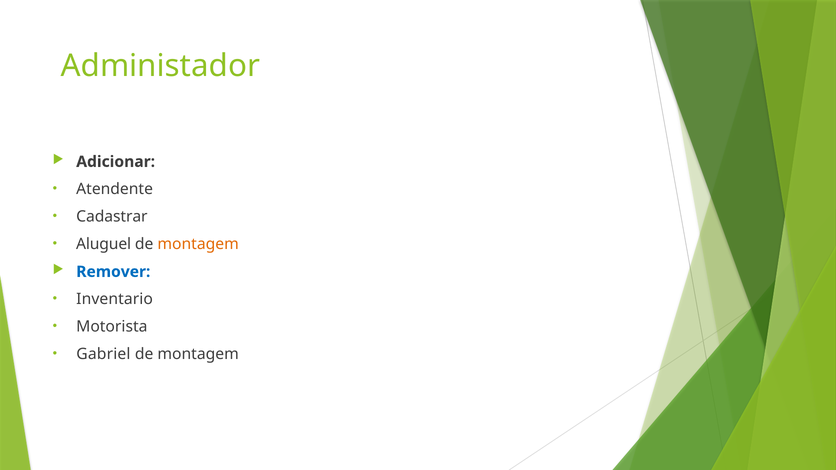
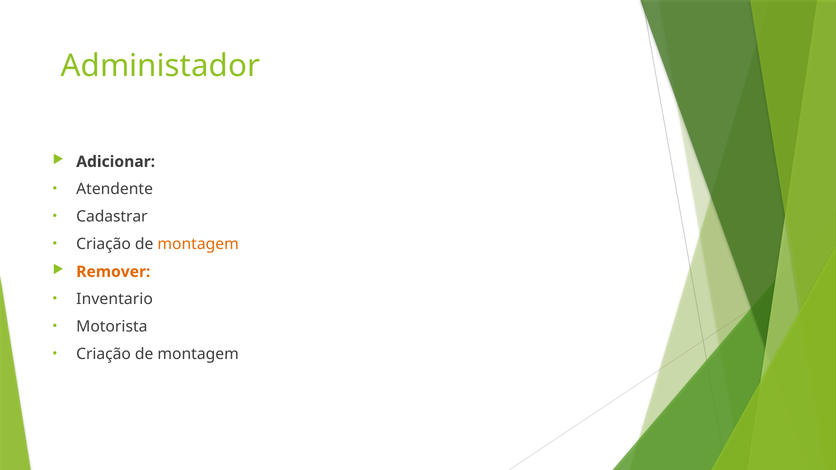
Aluguel: Aluguel -> Criação (104, 244)
Remover colour: blue -> orange (113, 272)
Gabriel: Gabriel -> Criação (104, 354)
